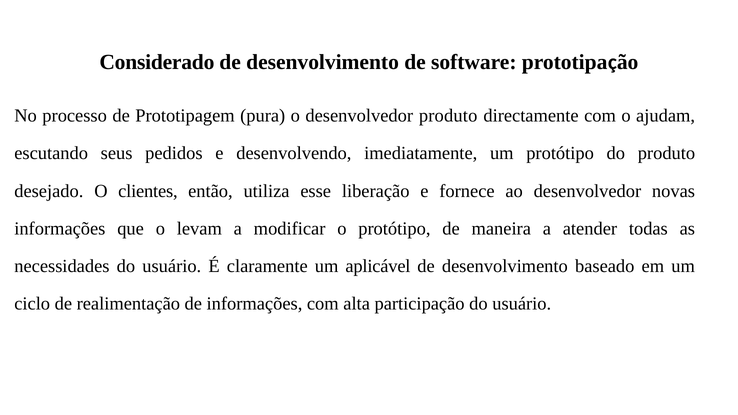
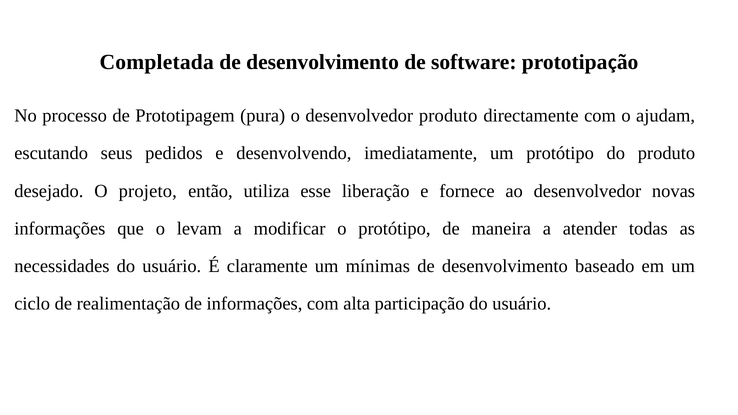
Considerado: Considerado -> Completada (157, 62)
clientes: clientes -> projeto (148, 191)
aplicável: aplicável -> mínimas (378, 266)
